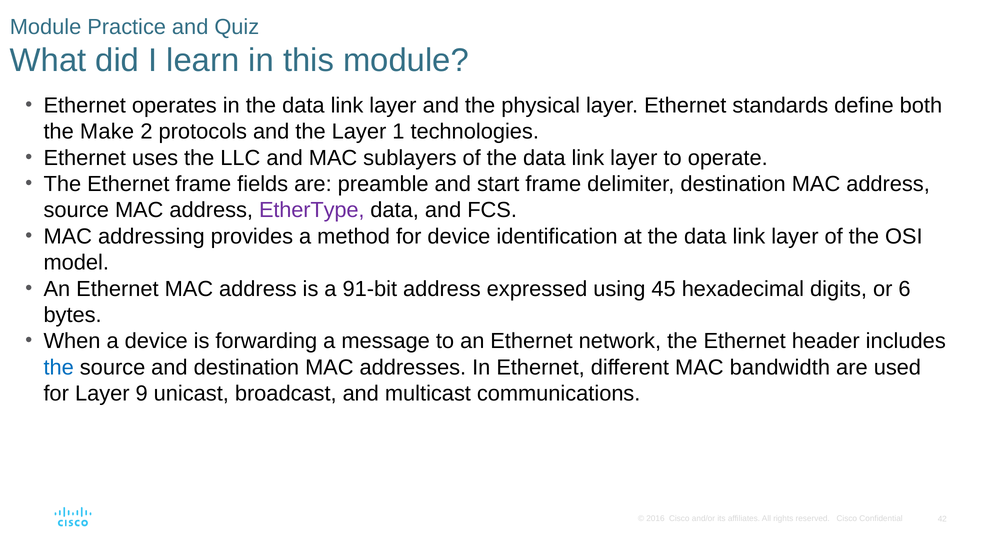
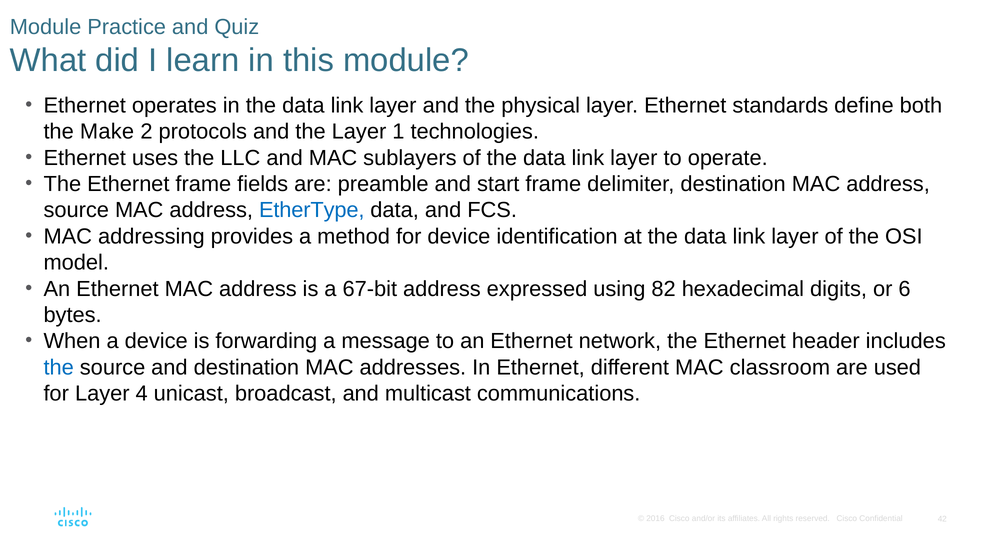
EtherType colour: purple -> blue (312, 210)
91-bit: 91-bit -> 67-bit (370, 289)
45: 45 -> 82 (664, 289)
bandwidth: bandwidth -> classroom (780, 368)
9: 9 -> 4 (142, 394)
